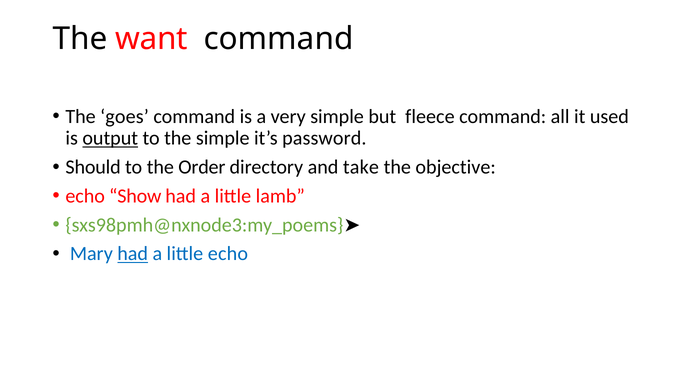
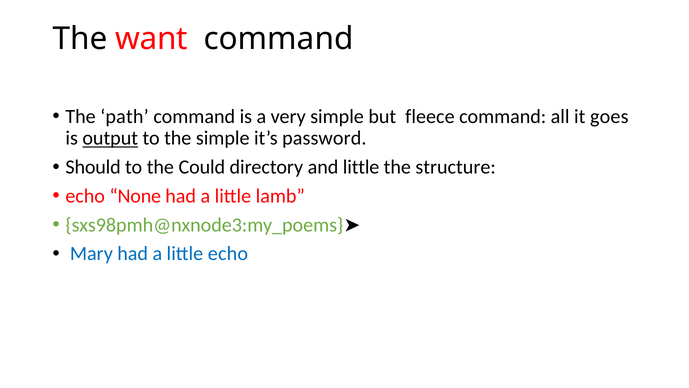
goes: goes -> path (124, 116)
used: used -> goes (609, 116)
Order: Order -> Could (202, 167)
and take: take -> little (361, 167)
objective: objective -> structure (456, 167)
Show: Show -> None (135, 196)
had underline: present -> none (133, 254)
